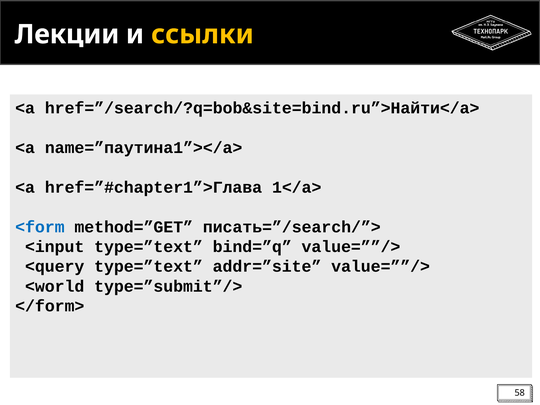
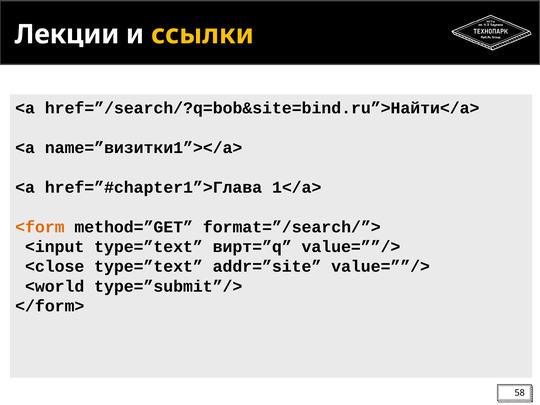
name=”паутина1”></a>: name=”паутина1”></a> -> name=”визитки1”></a> (144, 148)
<form colour: blue -> orange (40, 227)
писать=”/search/”>: писать=”/search/”> -> format=”/search/”> (292, 227)
bind=”q: bind=”q -> вирт=”q (252, 247)
<query: <query -> <close (55, 267)
